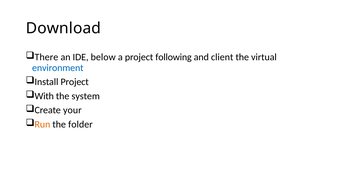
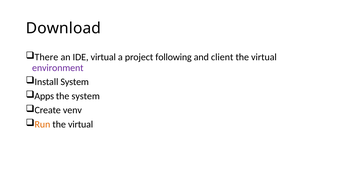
IDE below: below -> virtual (103, 57)
environment colour: blue -> purple (58, 68)
Install Project: Project -> System (75, 82)
With: With -> Apps (44, 96)
your: your -> venv (72, 110)
folder: folder -> virtual (81, 124)
